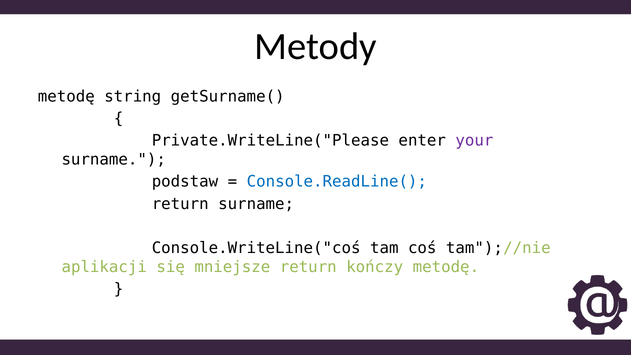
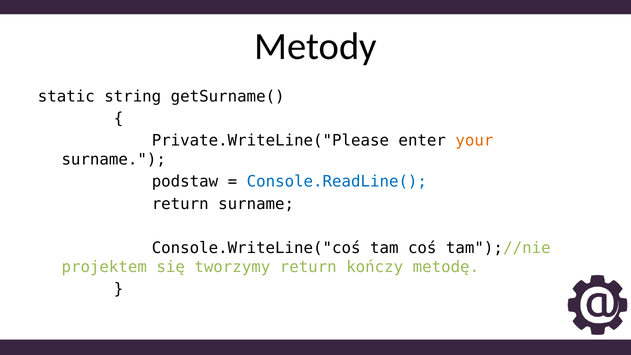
metodę: metodę -> static (66, 97)
your colour: purple -> orange (474, 141)
aplikacji: aplikacji -> projektem (104, 267)
mniejsze: mniejsze -> tworzymy (232, 267)
